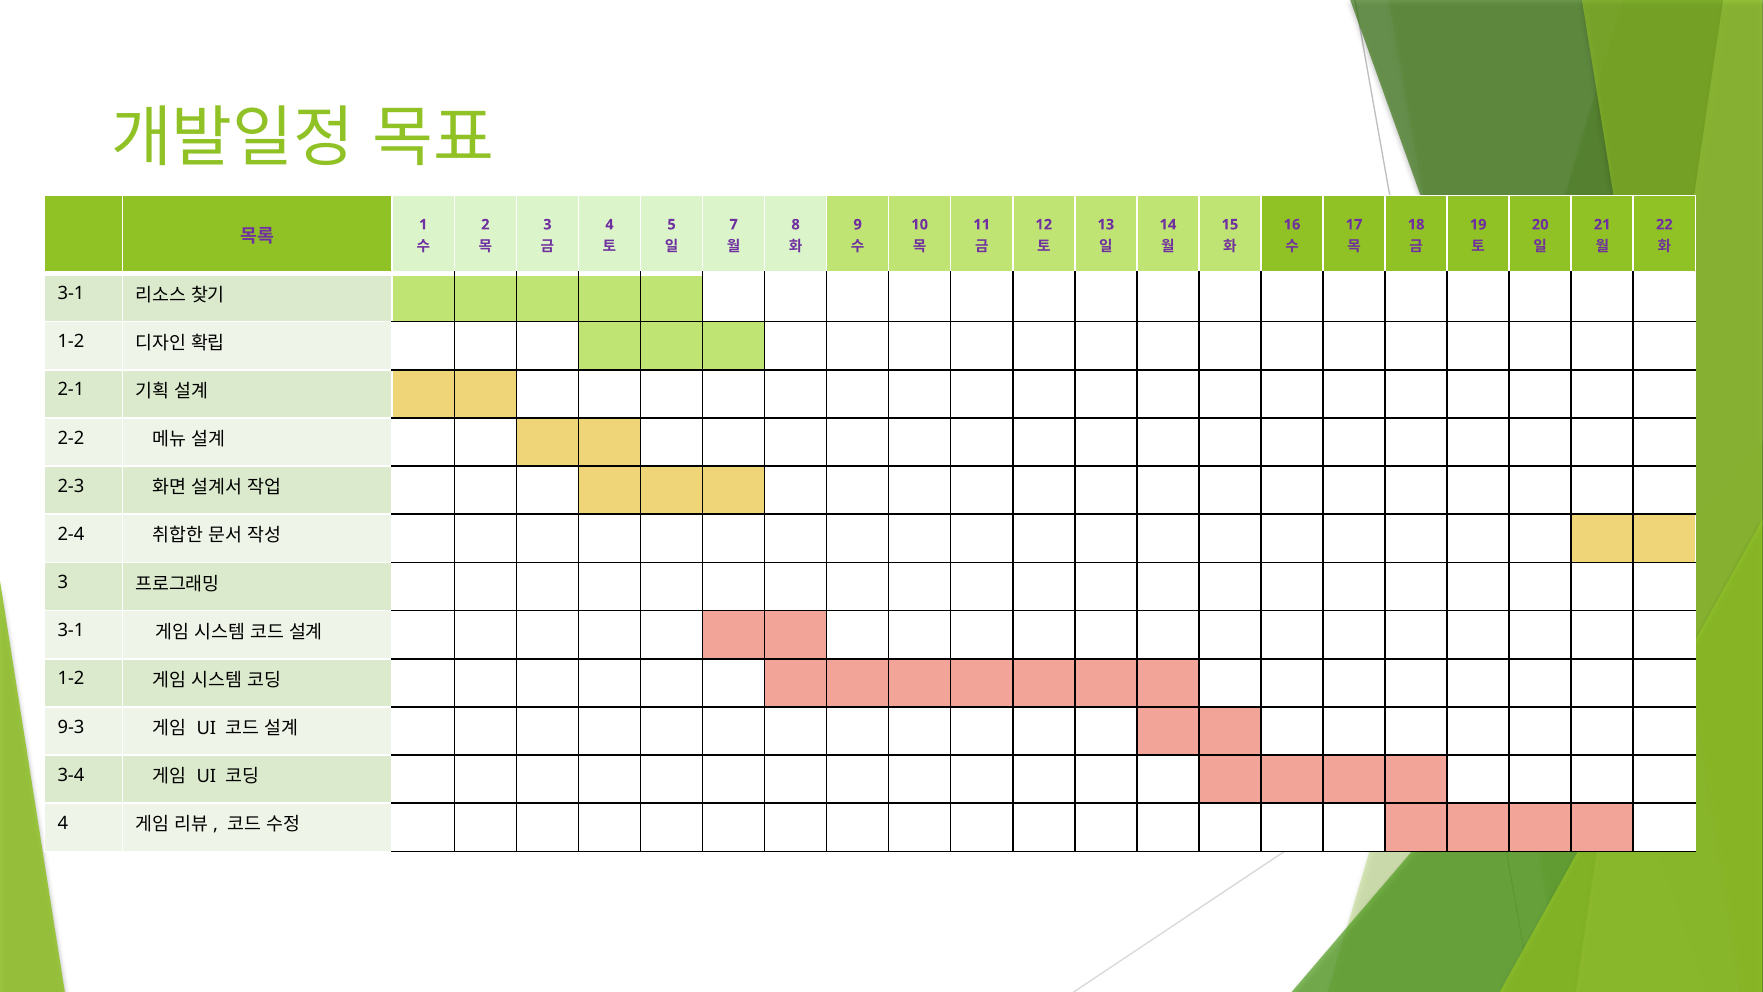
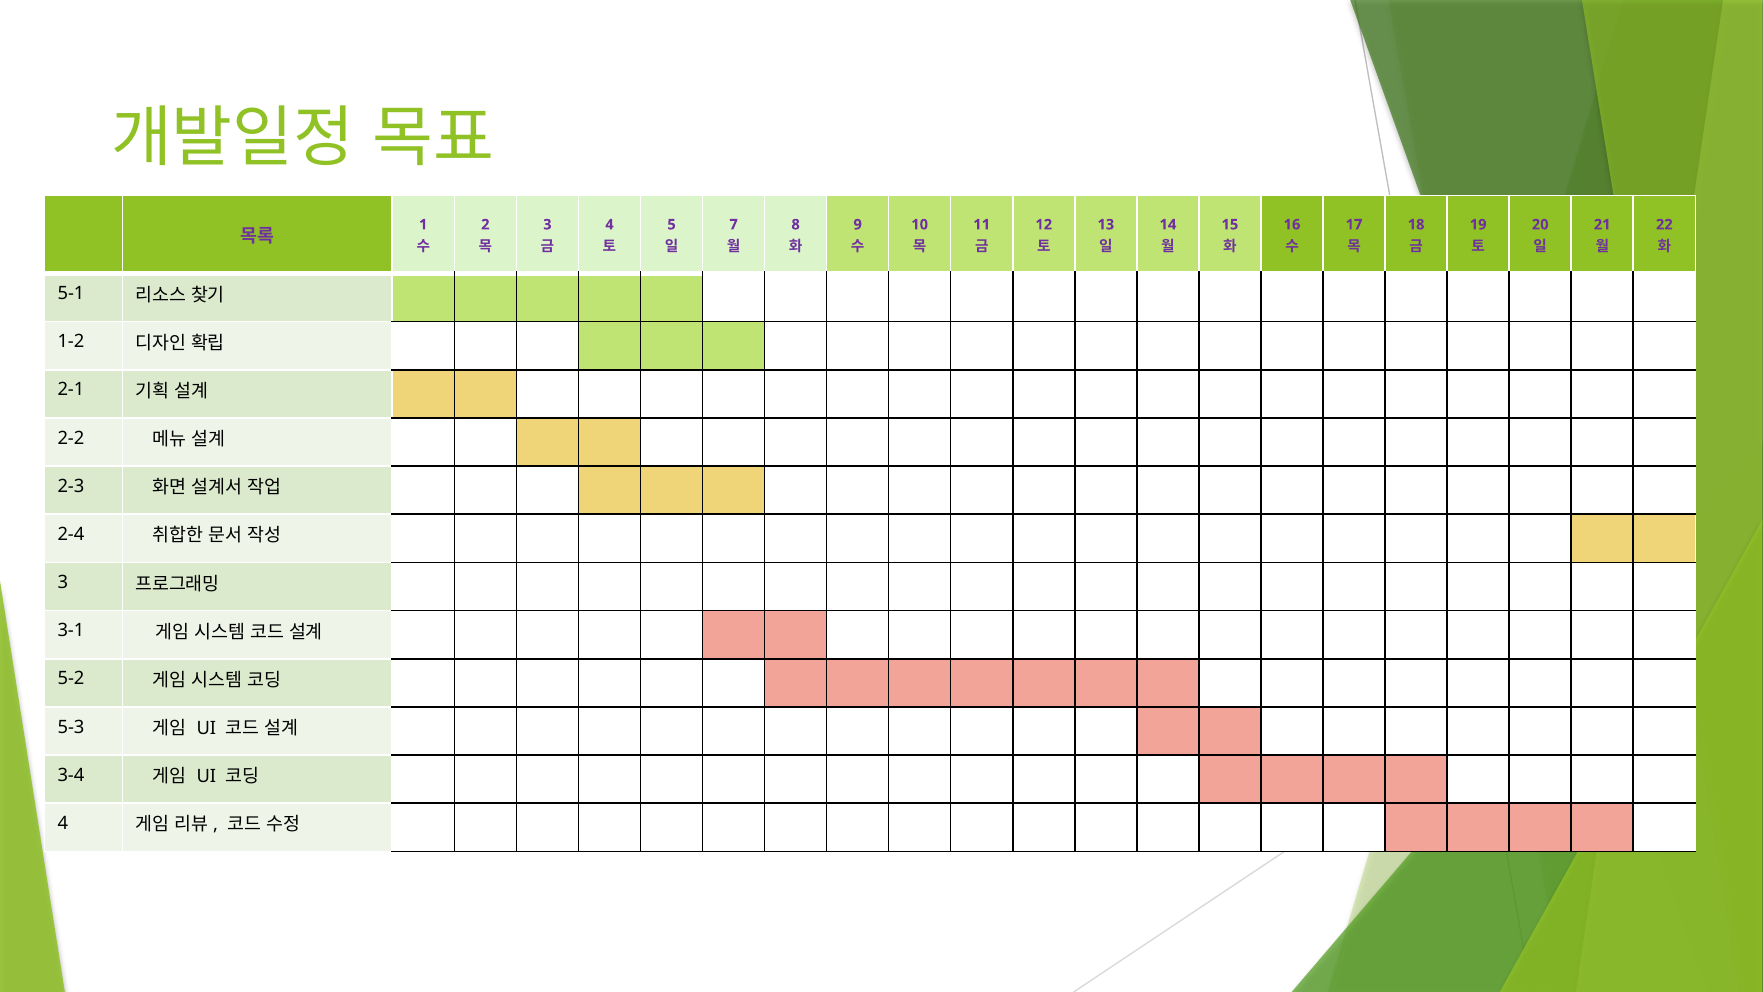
3-1: 3-1 -> 5-1 (71, 293)
1-2: 1-2 -> 5-2 (71, 679)
9-3: 9-3 -> 5-3 (71, 727)
